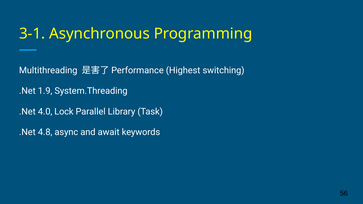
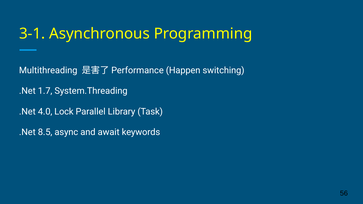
Highest: Highest -> Happen (183, 70)
1.9: 1.9 -> 1.7 (45, 91)
4.8: 4.8 -> 8.5 (45, 132)
